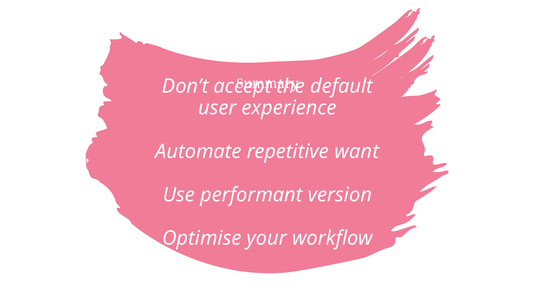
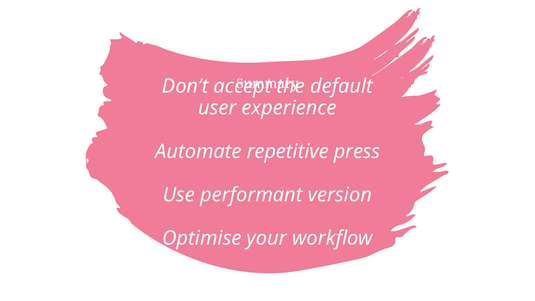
want: want -> press (357, 151)
